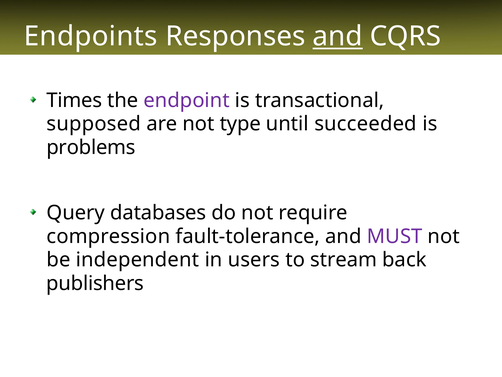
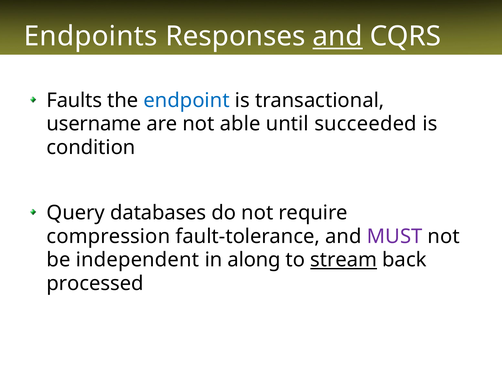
Times: Times -> Faults (74, 100)
endpoint colour: purple -> blue (187, 100)
supposed: supposed -> username (94, 124)
type: type -> able (240, 124)
problems: problems -> condition (91, 147)
users: users -> along (254, 260)
stream underline: none -> present (344, 260)
publishers: publishers -> processed (95, 283)
